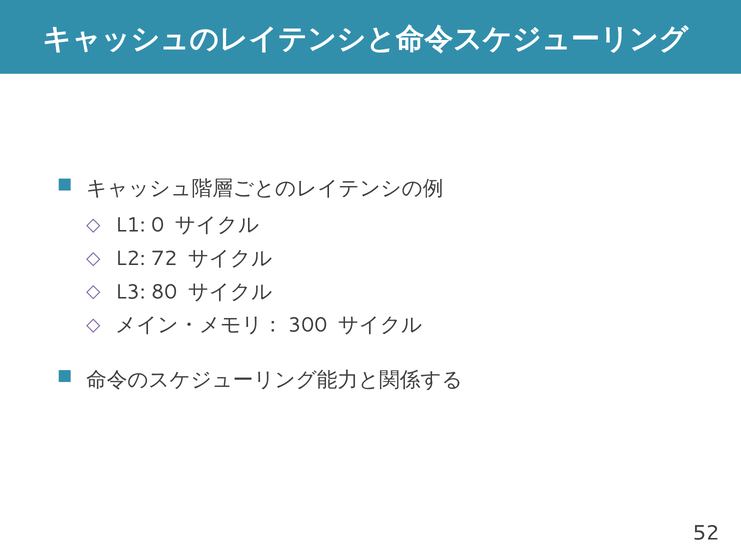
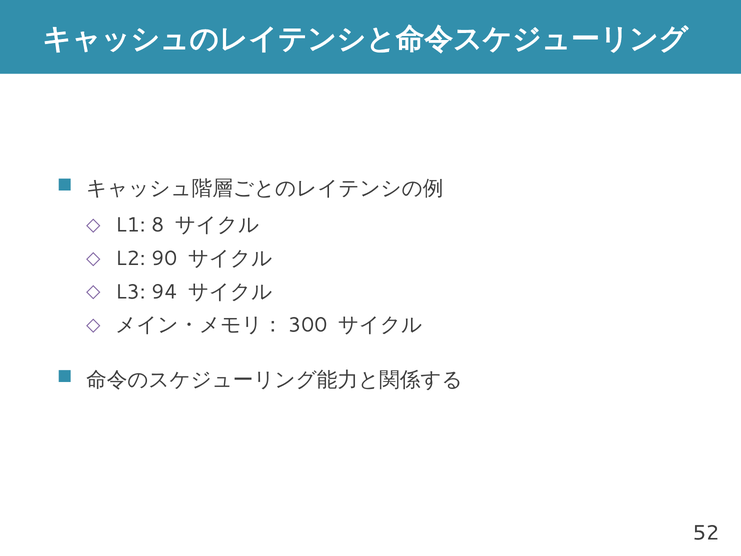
0: 0 -> 8 (158, 225)
72: 72 -> 90 (164, 258)
80: 80 -> 94 (164, 292)
